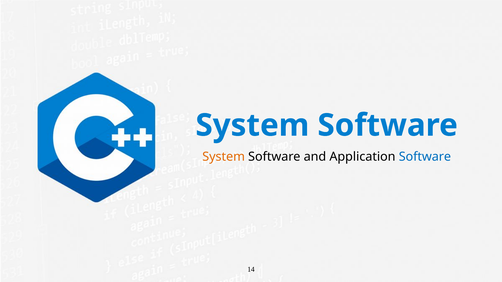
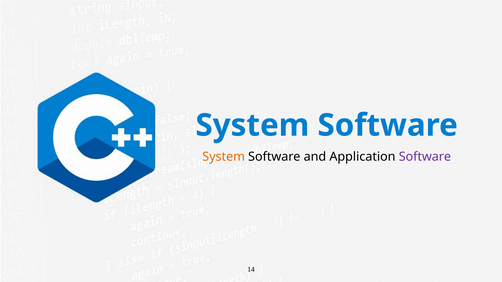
Software colour: blue -> purple (425, 157)
